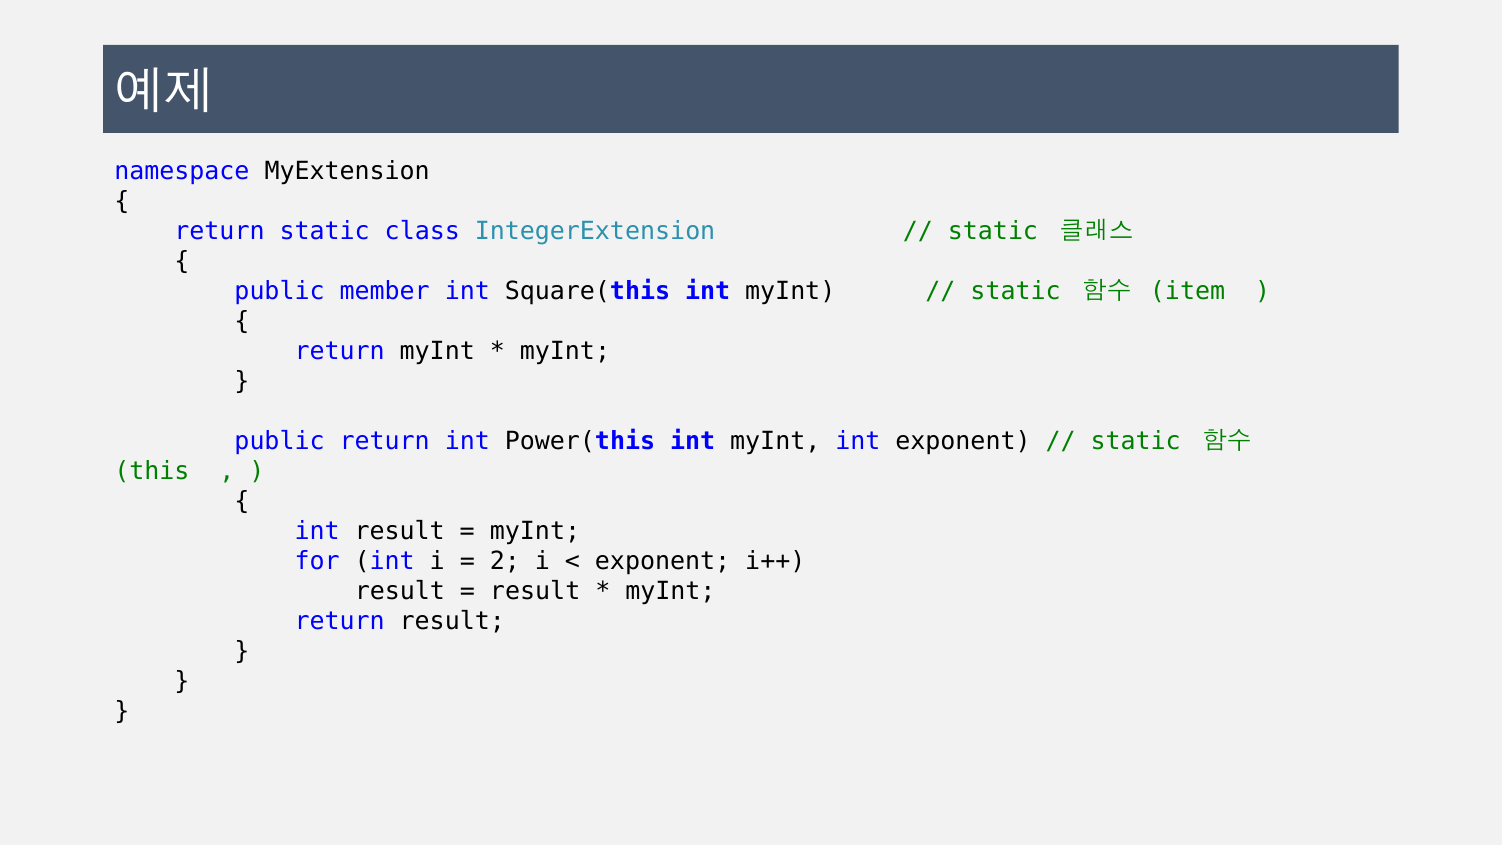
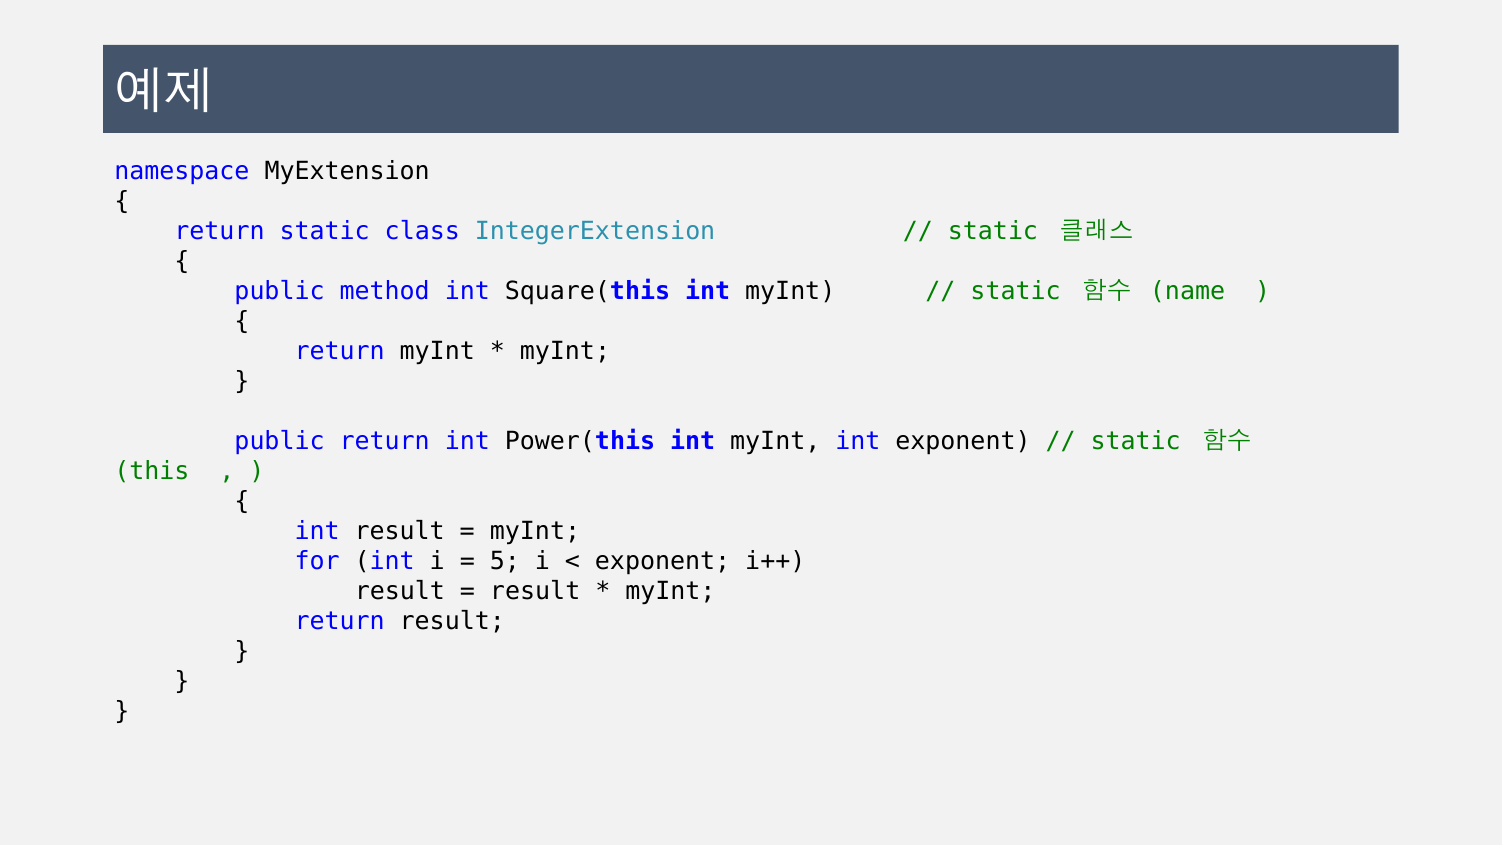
member: member -> method (385, 291)
item: item -> name (1188, 291)
2: 2 -> 5 (505, 561)
